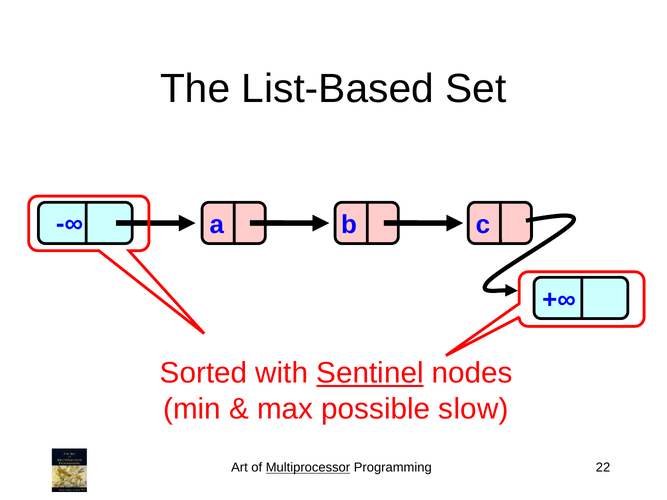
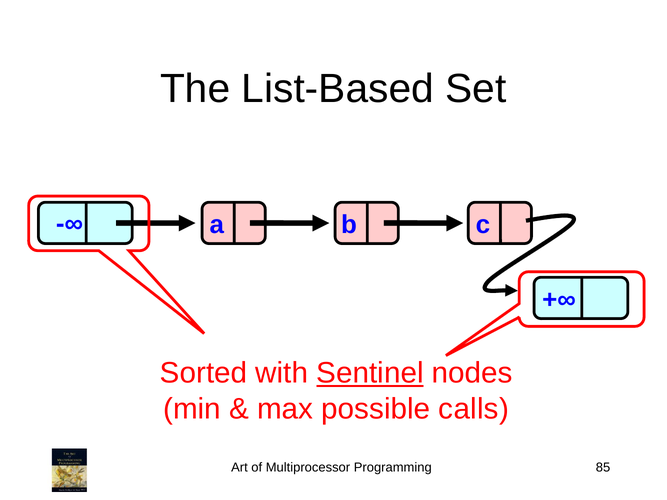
slow: slow -> calls (474, 409)
Multiprocessor underline: present -> none (308, 468)
22: 22 -> 85 (603, 468)
